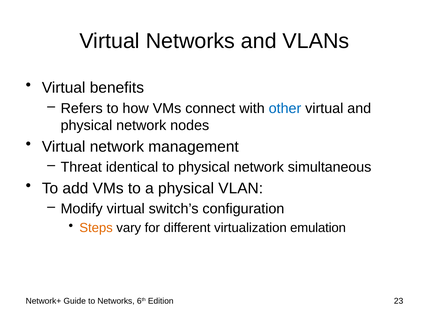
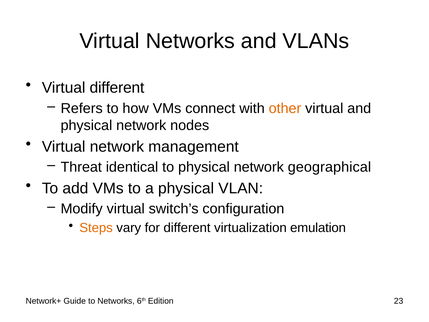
Virtual benefits: benefits -> different (117, 88)
other colour: blue -> orange (285, 108)
simultaneous: simultaneous -> geographical (329, 167)
